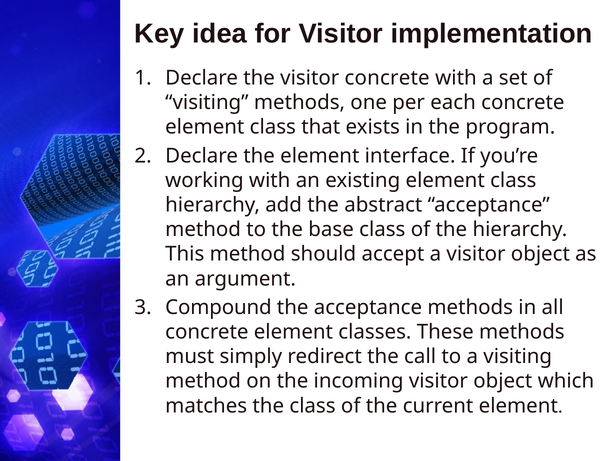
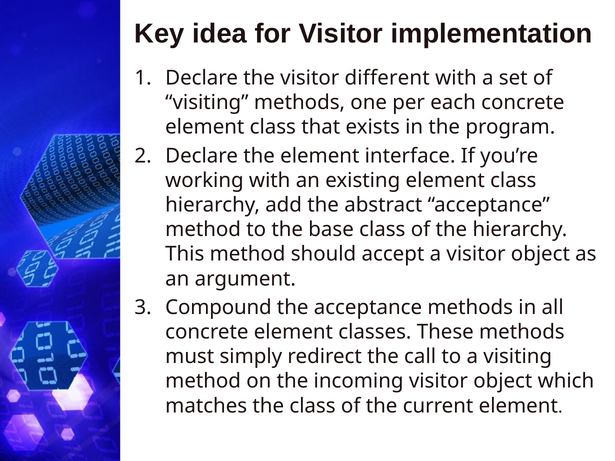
visitor concrete: concrete -> different (387, 78)
